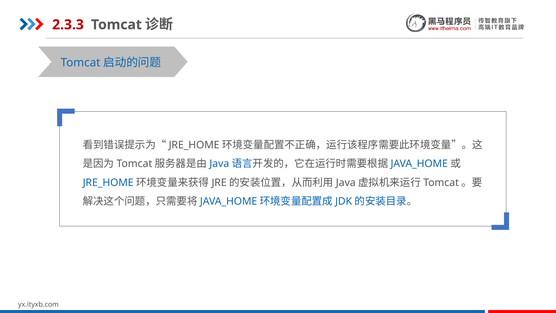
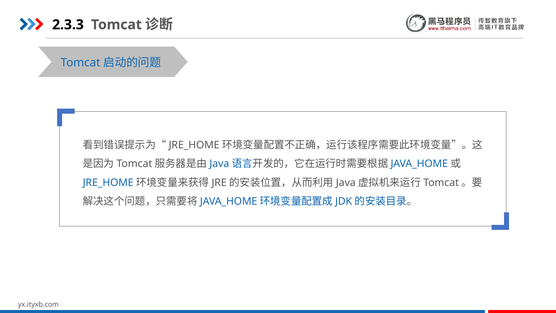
2.3.3 colour: red -> black (68, 25)
